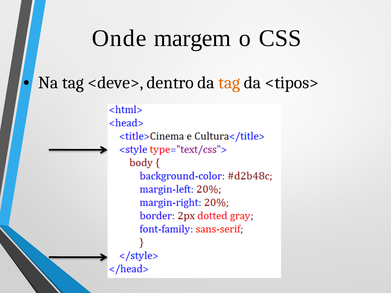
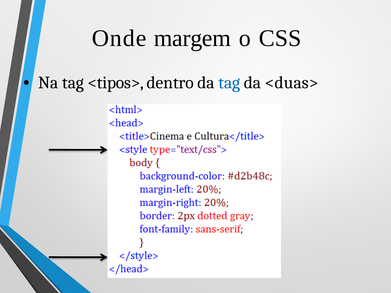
<deve>: <deve> -> <tipos> (116, 83)
tag colour: orange -> blue (229, 83)
<tipos>: <tipos> -> <duas> (292, 83)
